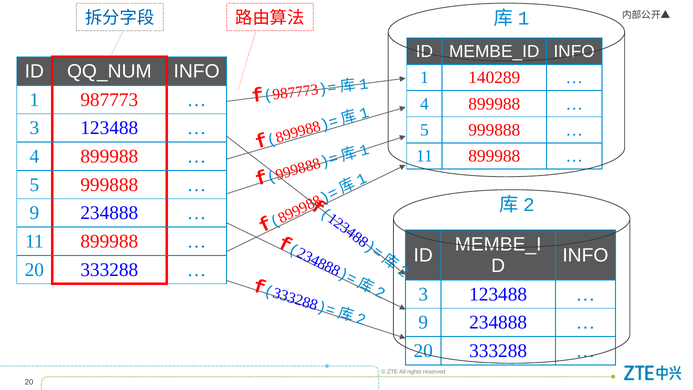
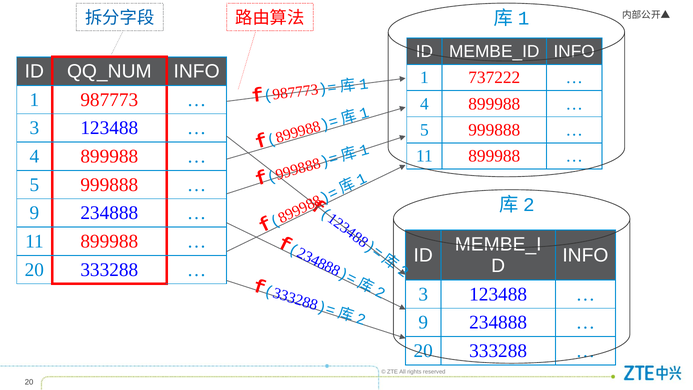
140289: 140289 -> 737222 (494, 78)
